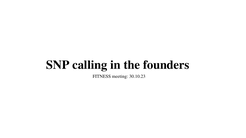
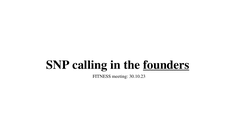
founders underline: none -> present (166, 65)
